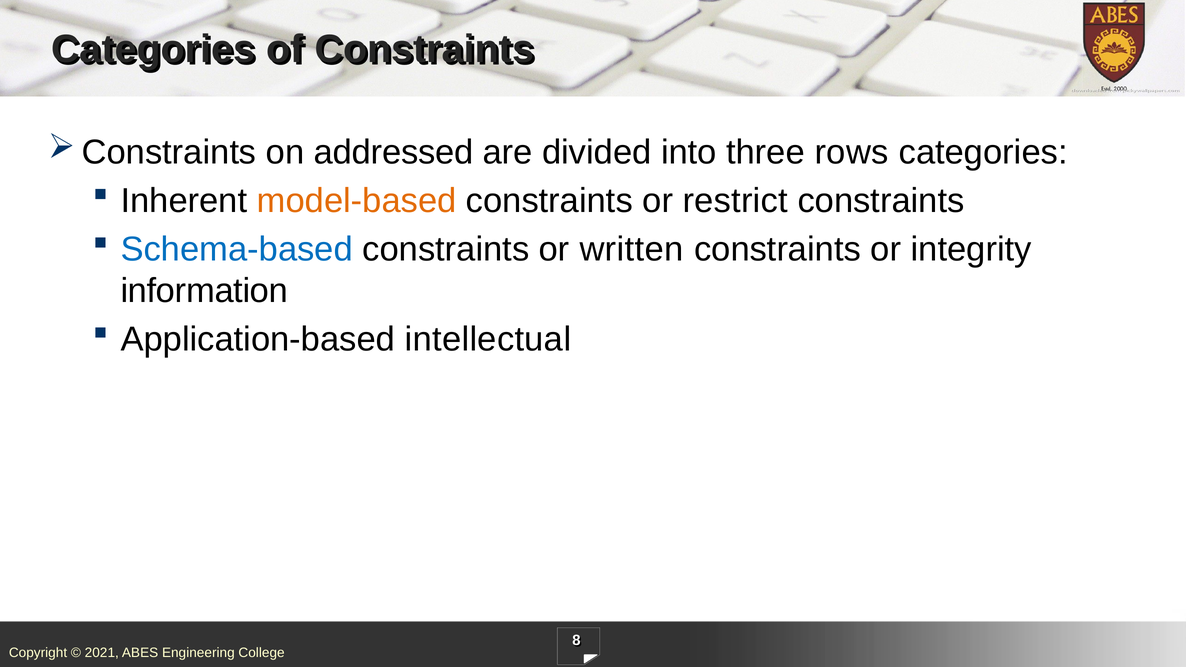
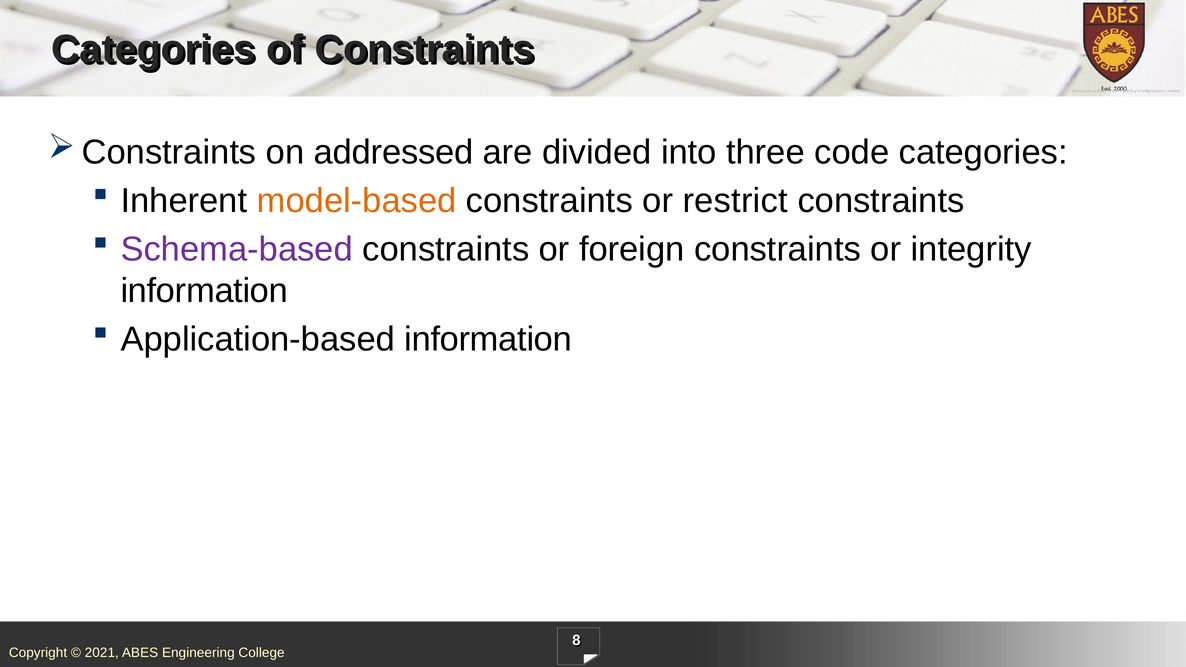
rows: rows -> code (852, 152)
Schema-based colour: blue -> purple (237, 249)
written: written -> foreign (632, 249)
Application-based intellectual: intellectual -> information (488, 339)
